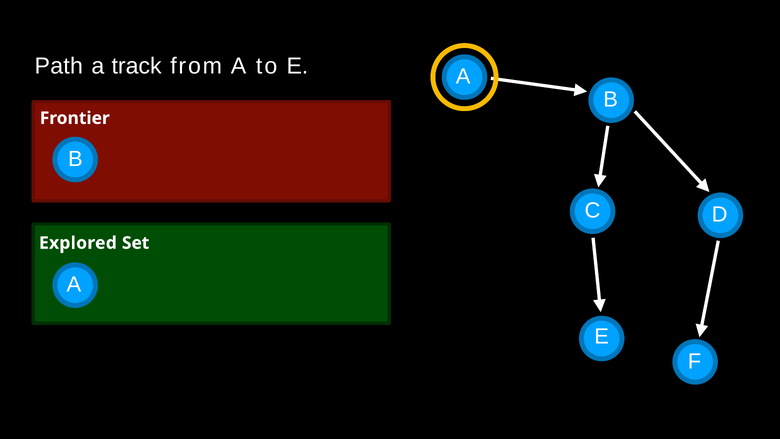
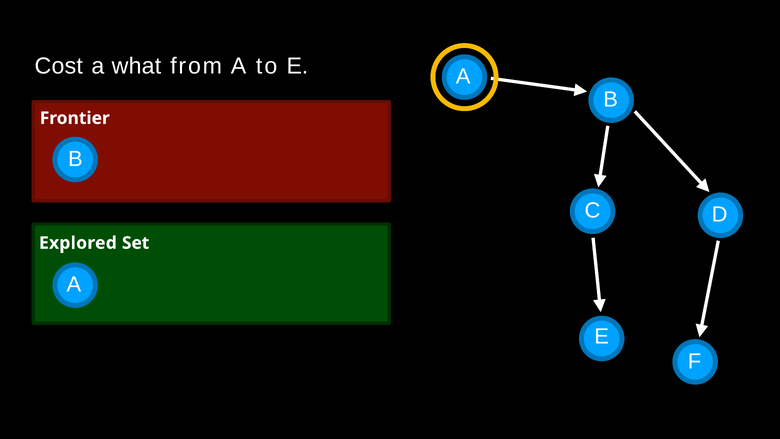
Path: Path -> Cost (59, 66)
track: track -> what (136, 66)
